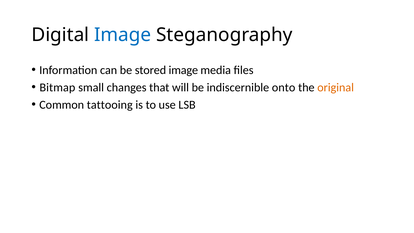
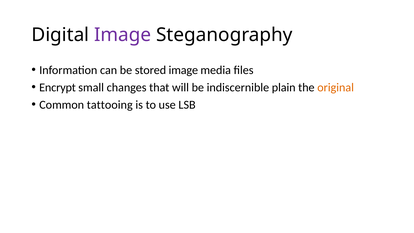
Image colour: blue -> purple (123, 35)
Bitmap: Bitmap -> Encrypt (58, 87)
onto: onto -> plain (284, 87)
